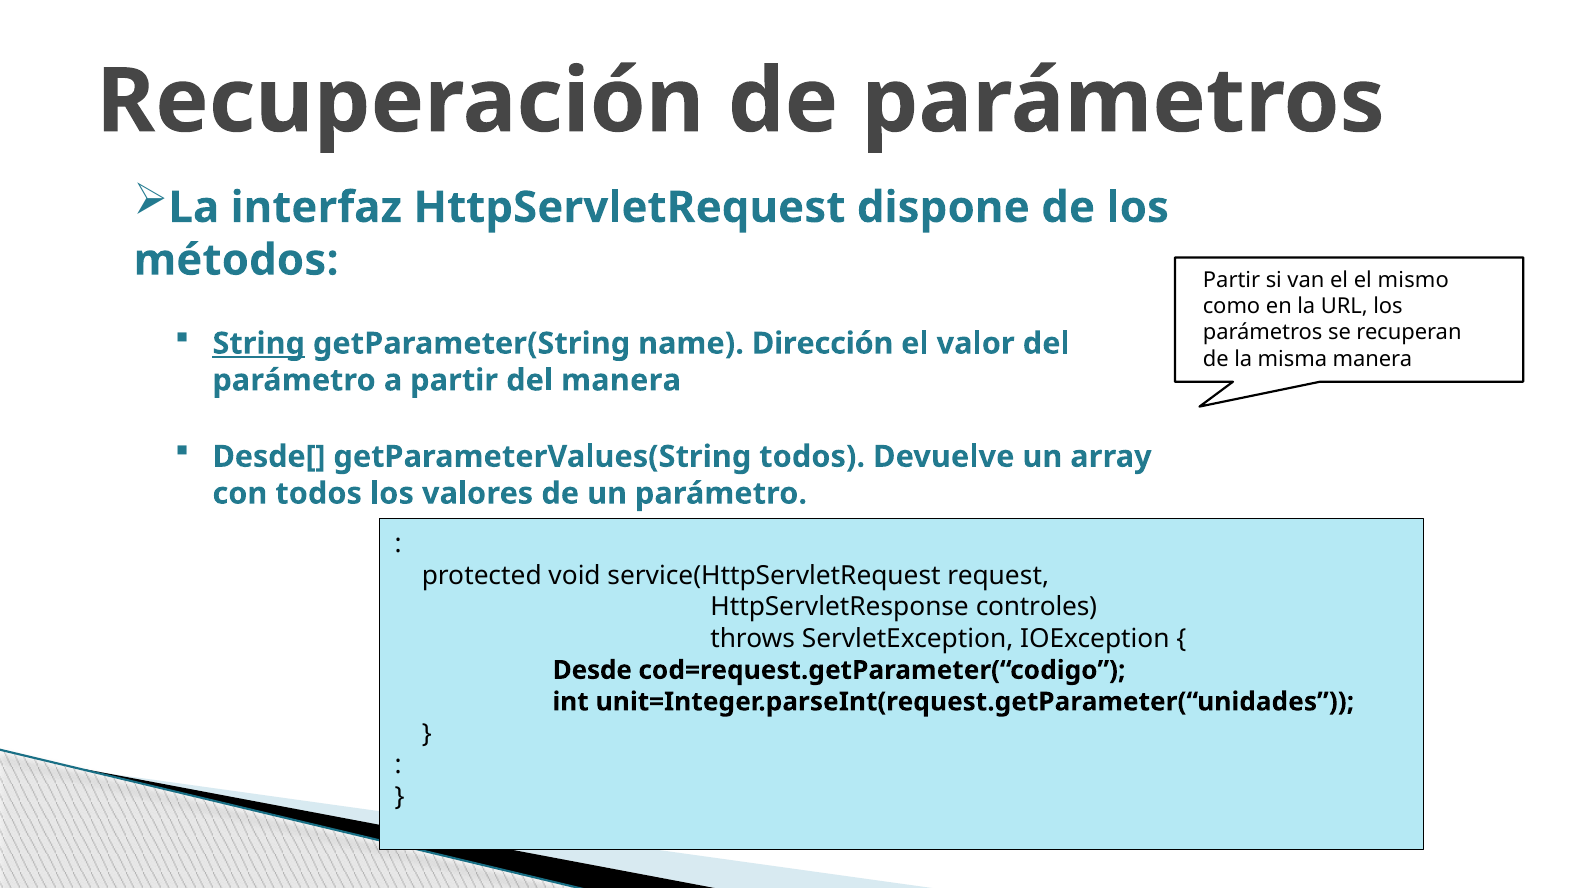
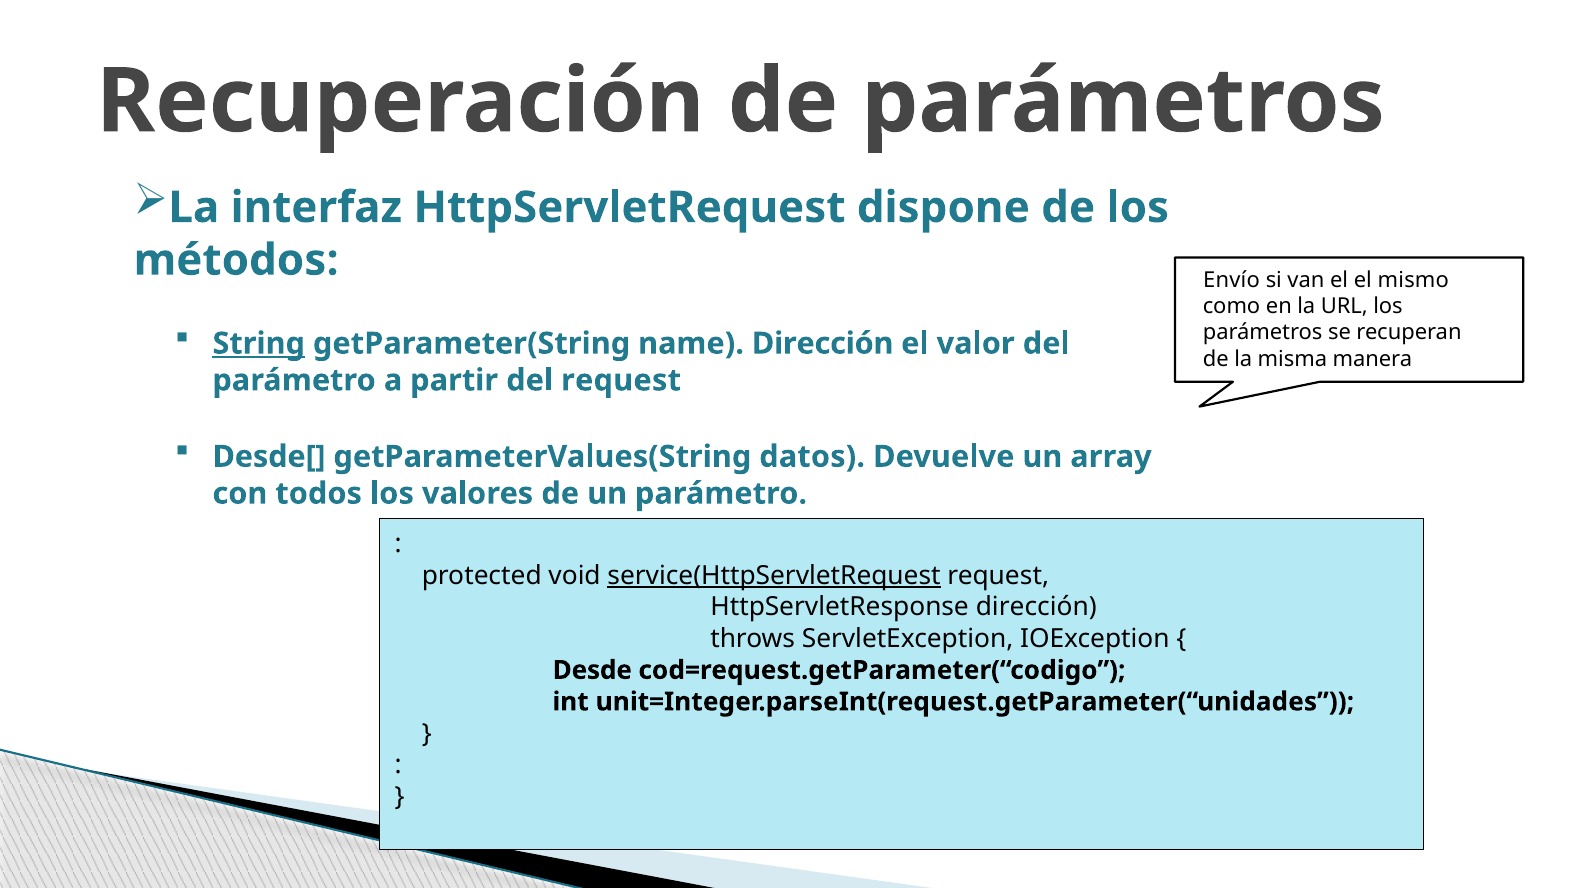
Partir: Partir -> Envío (1231, 280)
del manera: manera -> request (621, 380)
getParameterValues(String todos: todos -> datos (812, 457)
service(HttpServletRequest underline: none -> present (774, 576)
HttpServletResponse controles: controles -> dirección (1036, 607)
